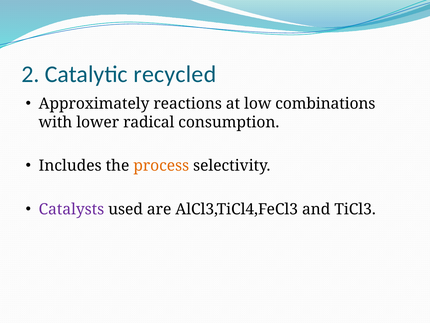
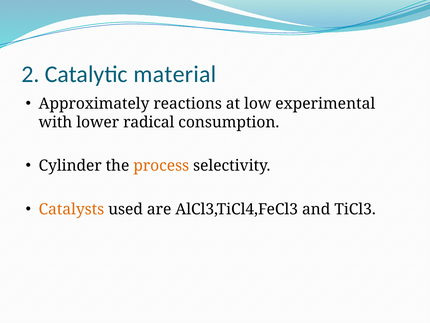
recycled: recycled -> material (175, 74)
combinations: combinations -> experimental (325, 104)
Includes: Includes -> Cylinder (70, 166)
Catalysts colour: purple -> orange (71, 209)
